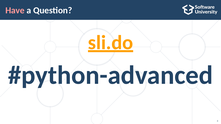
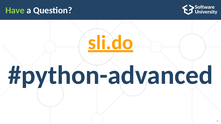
Have colour: pink -> light green (15, 10)
